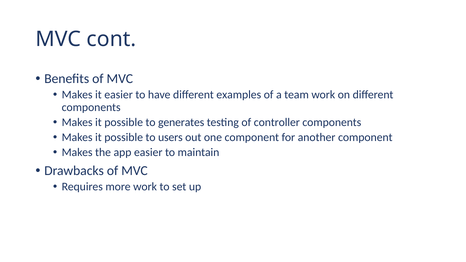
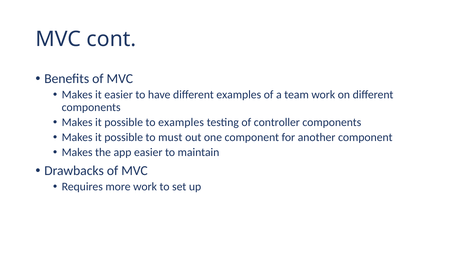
to generates: generates -> examples (181, 122)
users: users -> must (170, 137)
